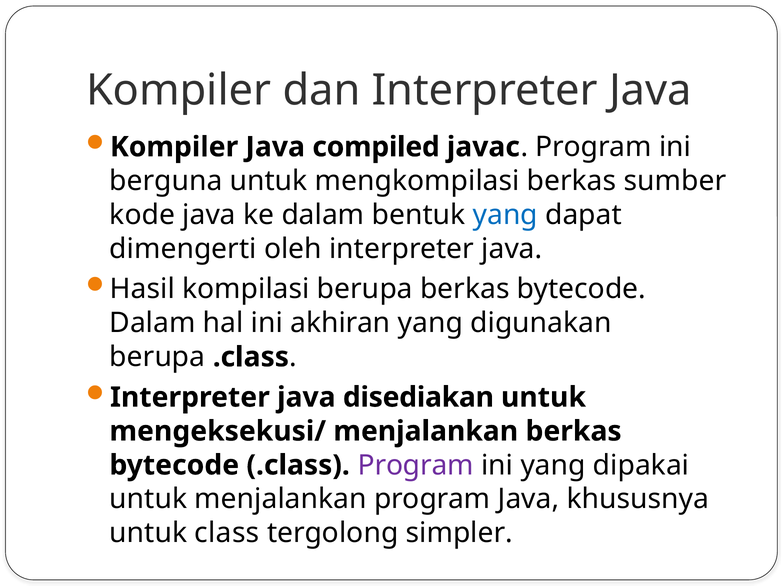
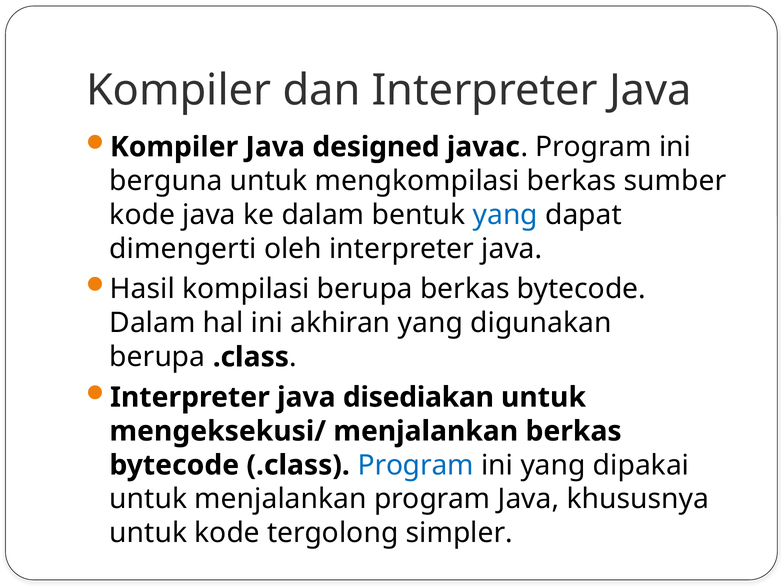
compiled: compiled -> designed (376, 147)
Program colour: purple -> blue (416, 465)
untuk class: class -> kode (227, 532)
